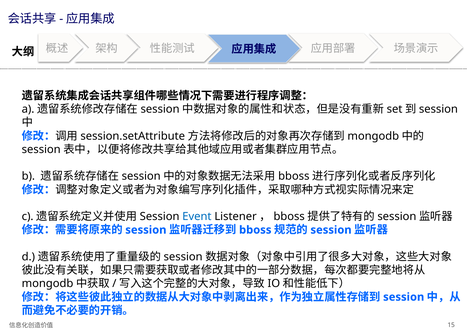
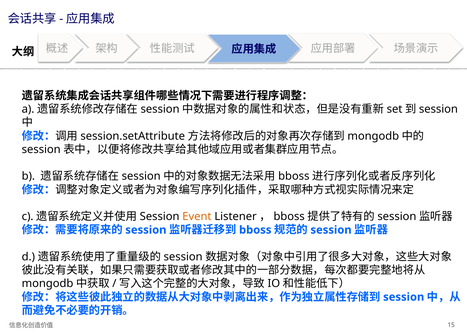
Event colour: blue -> orange (197, 217)
